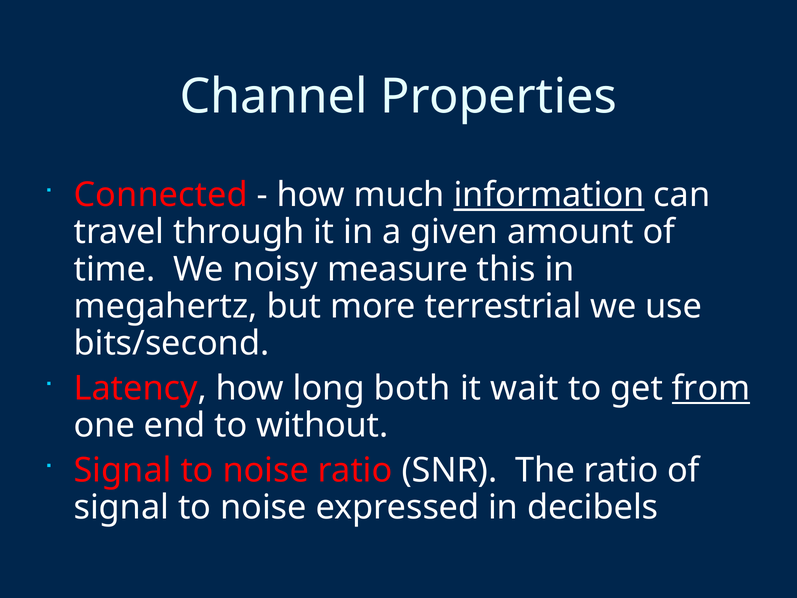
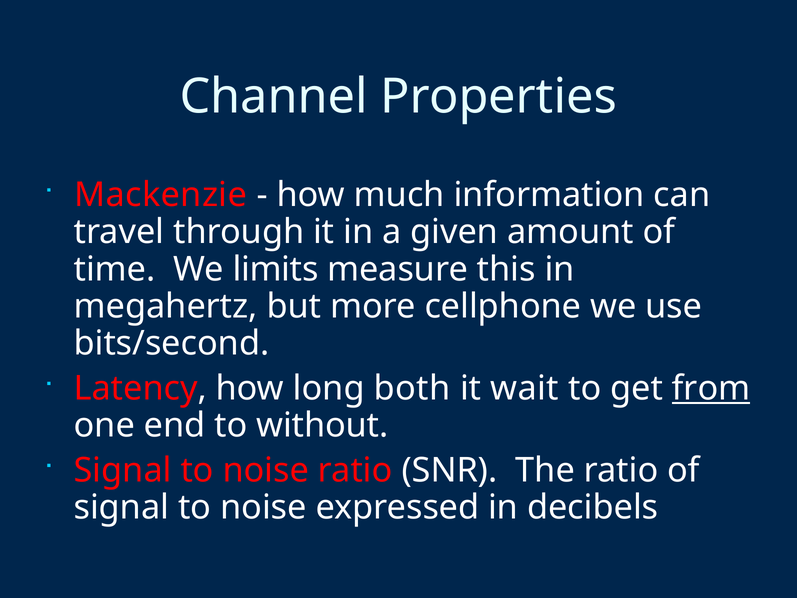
Connected: Connected -> Mackenzie (161, 195)
information underline: present -> none (549, 195)
noisy: noisy -> limits (276, 269)
terrestrial: terrestrial -> cellphone (503, 306)
